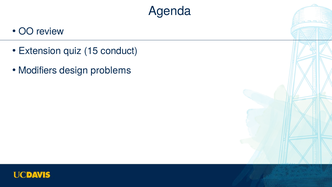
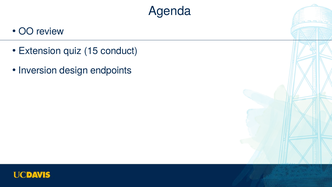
Modifiers: Modifiers -> Inversion (38, 70)
problems: problems -> endpoints (111, 70)
